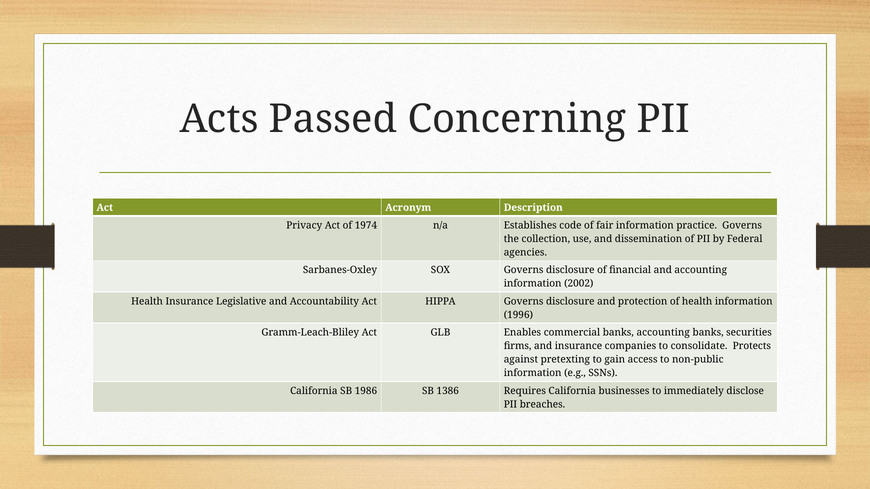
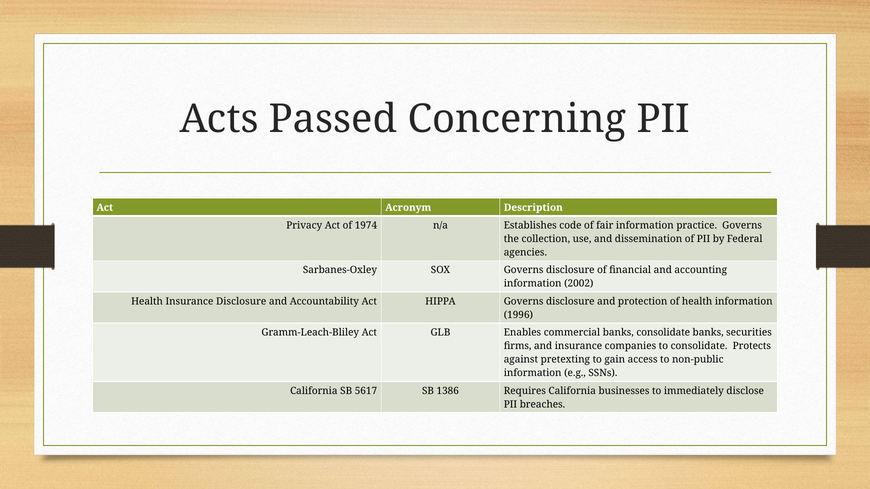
Insurance Legislative: Legislative -> Disclosure (241, 302)
banks accounting: accounting -> consolidate (663, 333)
1986: 1986 -> 5617 (366, 391)
